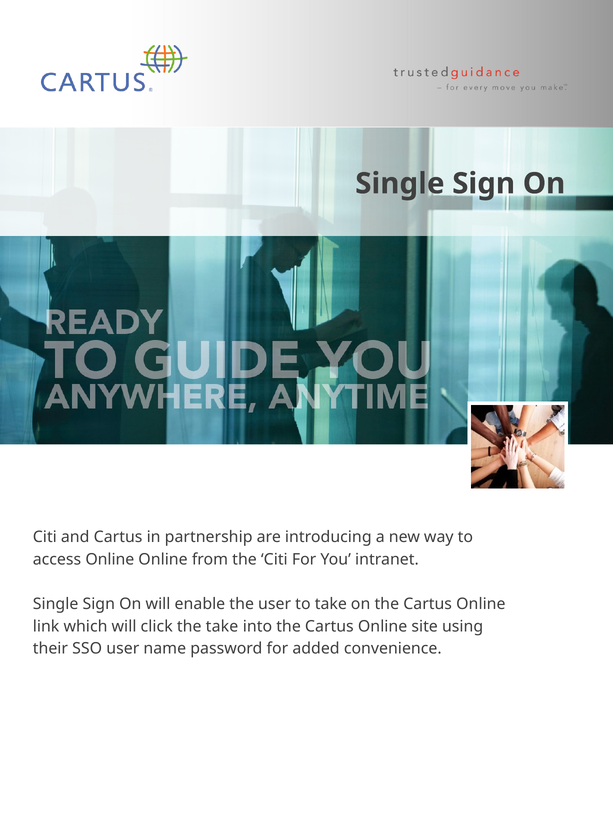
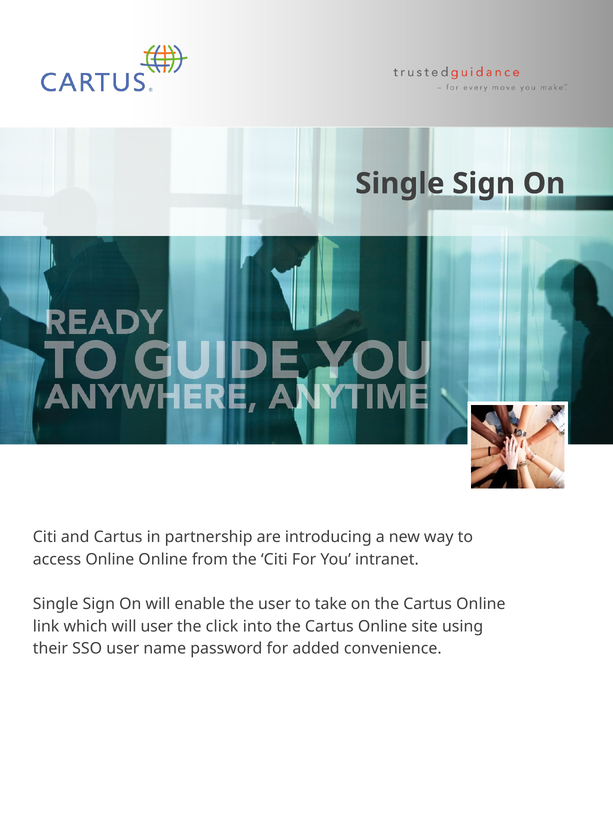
will click: click -> user (157, 627)
the take: take -> click (222, 627)
